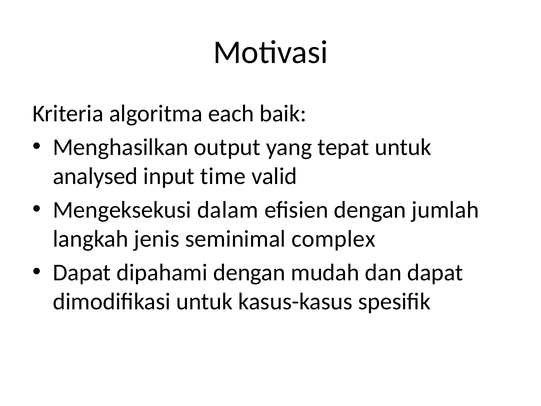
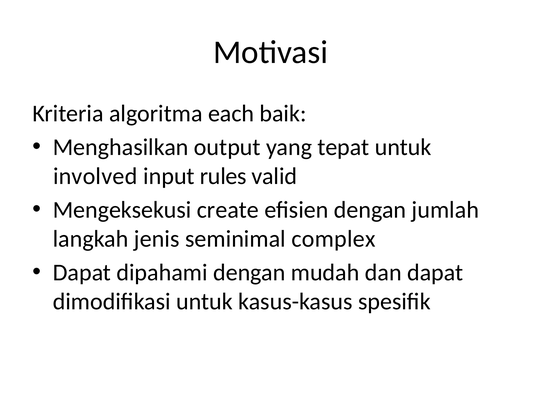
analysed: analysed -> involved (95, 176)
time: time -> rules (223, 176)
dalam: dalam -> create (228, 210)
